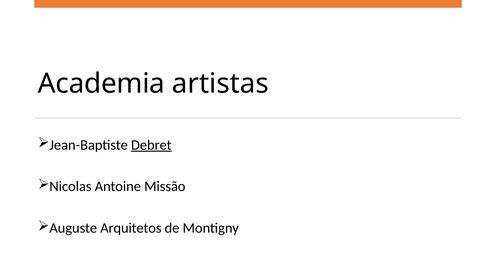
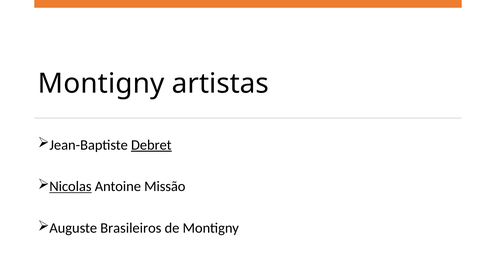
Academia: Academia -> Montigny (101, 84)
Nicolas underline: none -> present (70, 186)
Arquitetos: Arquitetos -> Brasileiros (131, 228)
